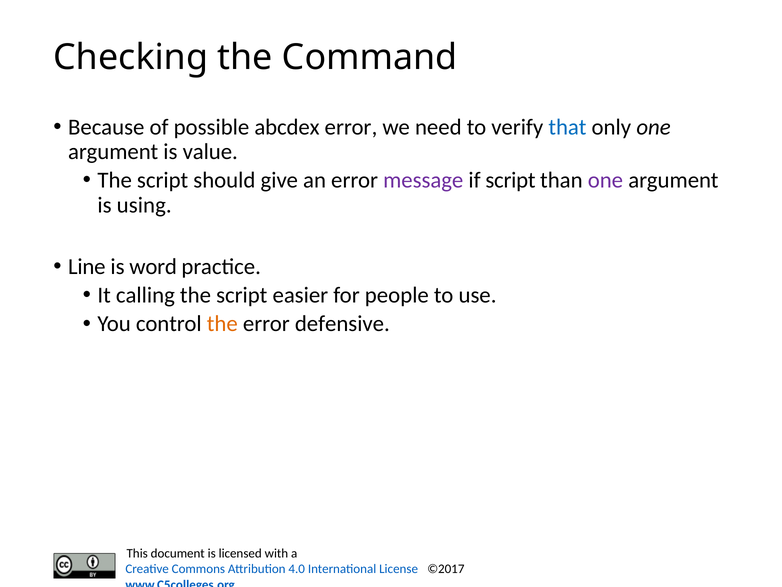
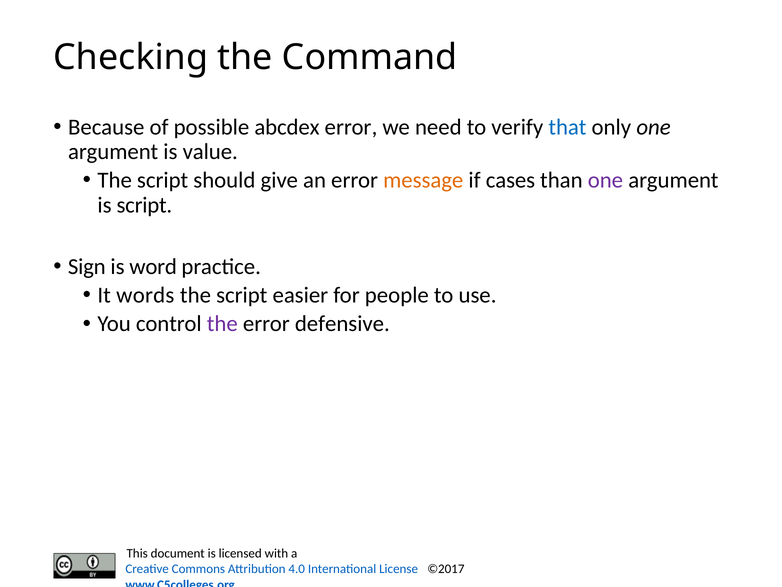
message colour: purple -> orange (423, 180)
if script: script -> cases (510, 180)
is using: using -> script (144, 205)
Line: Line -> Sign (87, 266)
calling: calling -> words (145, 295)
the colour: orange -> purple (222, 324)
